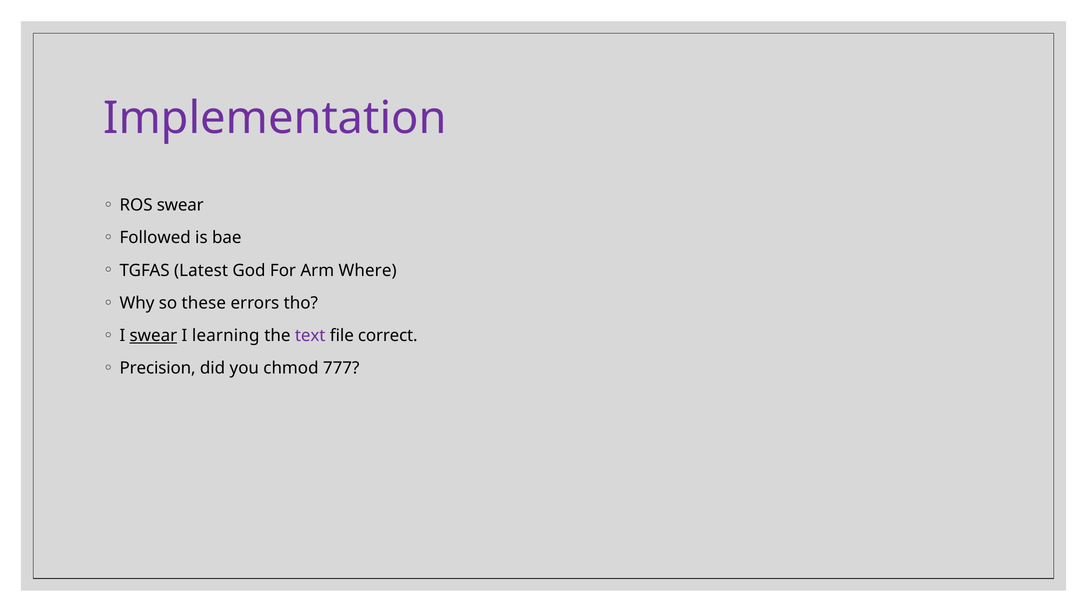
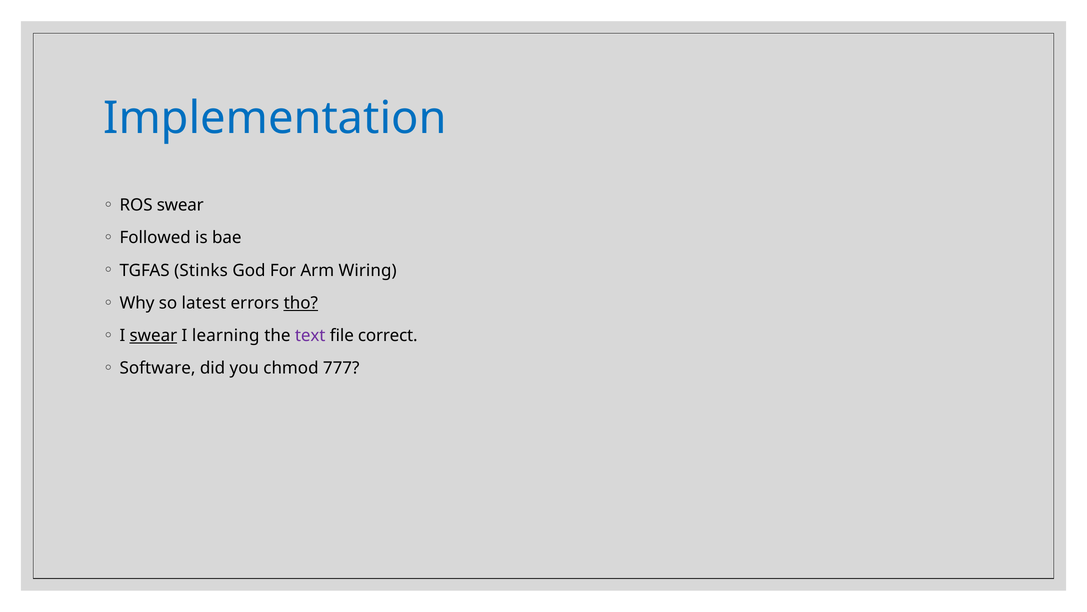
Implementation colour: purple -> blue (275, 118)
Latest: Latest -> Stinks (201, 270)
Where: Where -> Wiring (368, 270)
these: these -> latest (204, 303)
tho underline: none -> present (301, 303)
Precision: Precision -> Software (158, 368)
